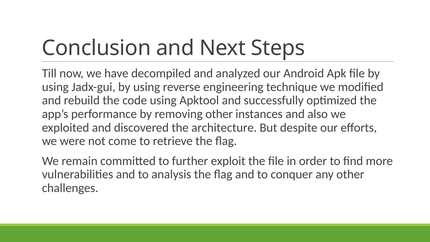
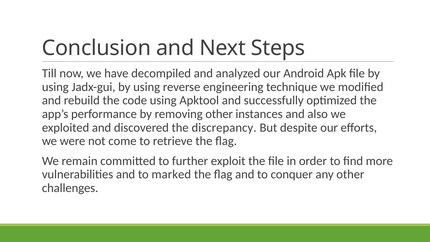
architecture: architecture -> discrepancy (224, 127)
analysis: analysis -> marked (171, 174)
